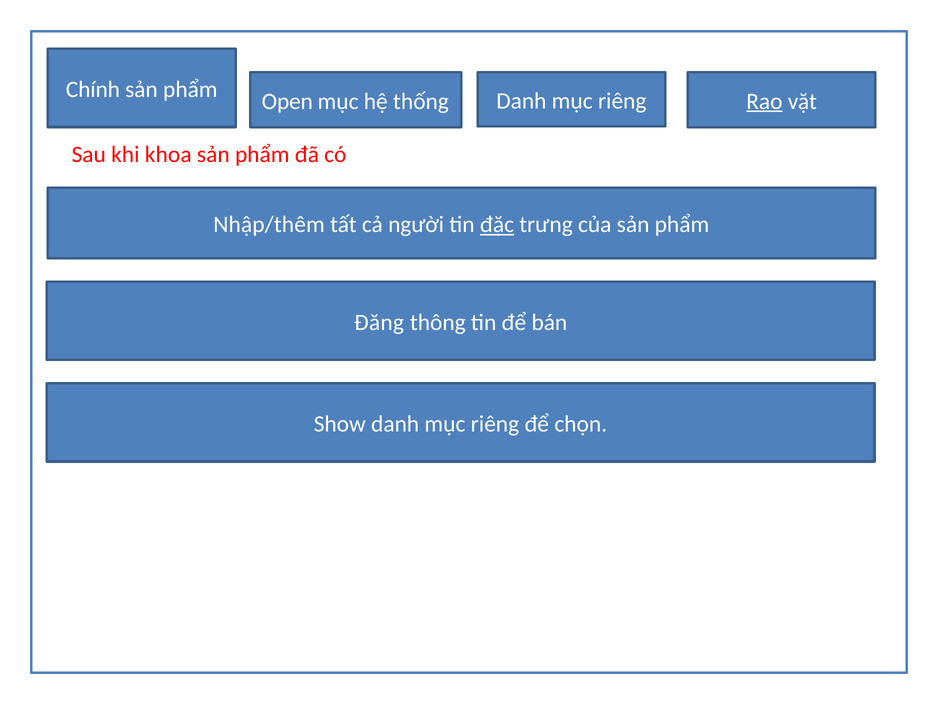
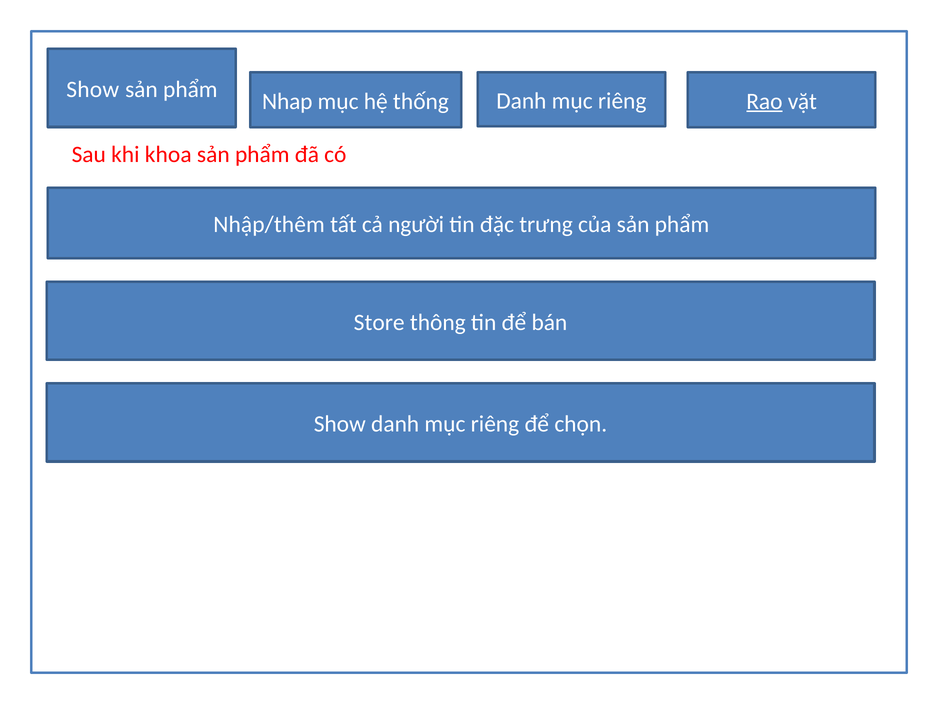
Chính: Chính -> Show (93, 89)
Open: Open -> Nhap (287, 101)
đặc underline: present -> none (497, 224)
Đăng: Đăng -> Store (379, 322)
